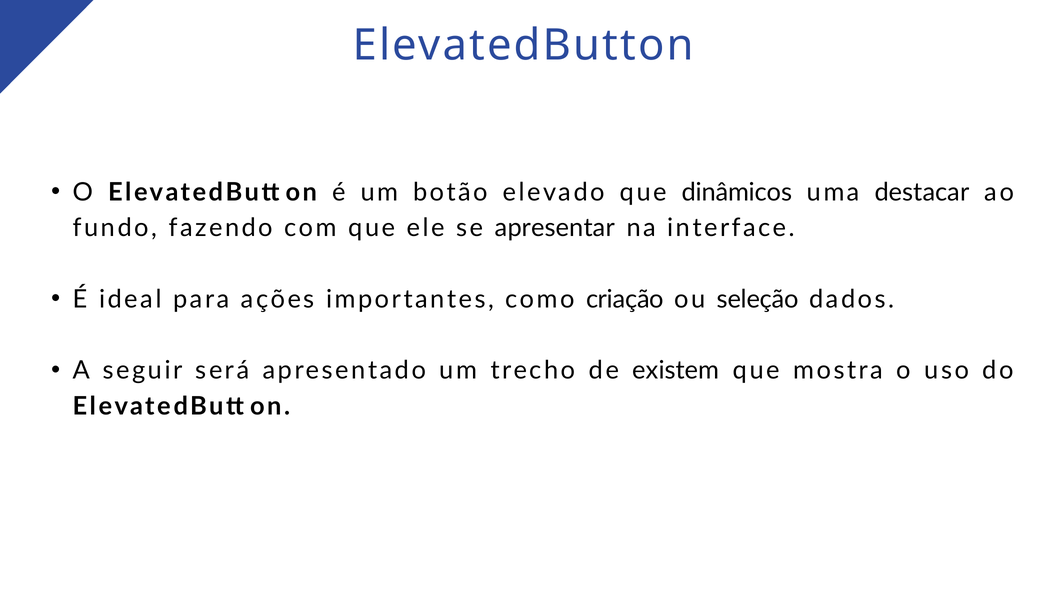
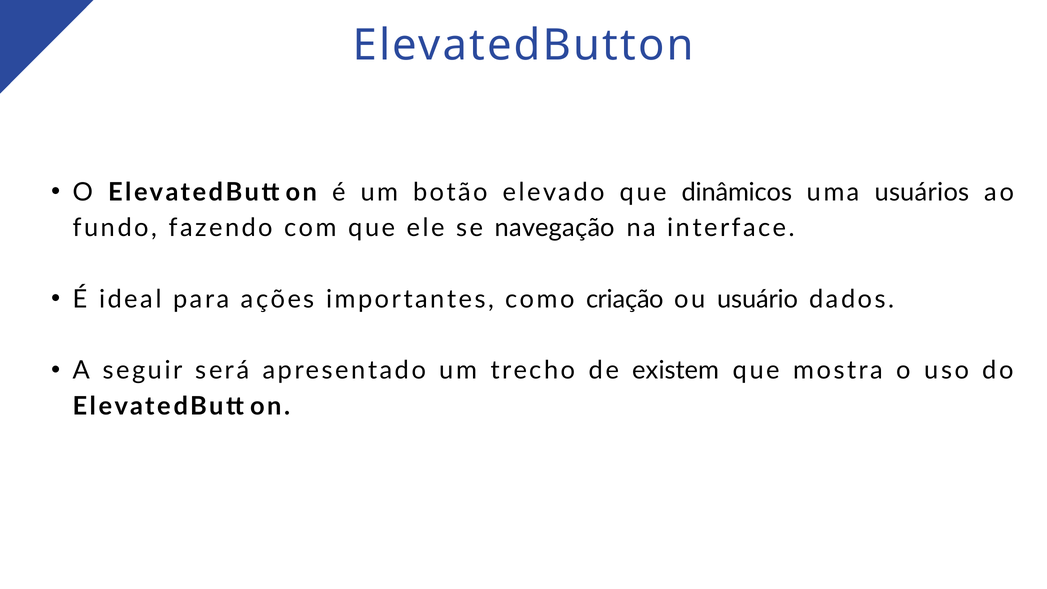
destacar: destacar -> usuários (922, 192)
apresentar: apresentar -> navegação (555, 228)
seleção: seleção -> usuário (758, 299)
